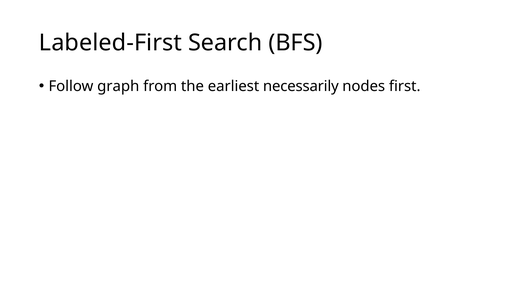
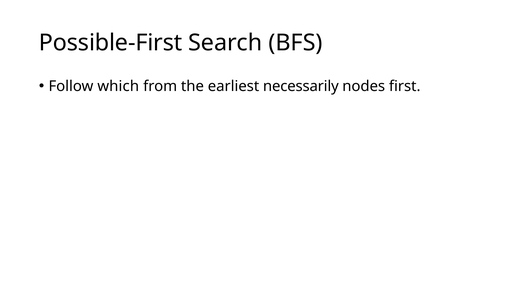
Labeled-First: Labeled-First -> Possible-First (111, 43)
graph: graph -> which (118, 86)
